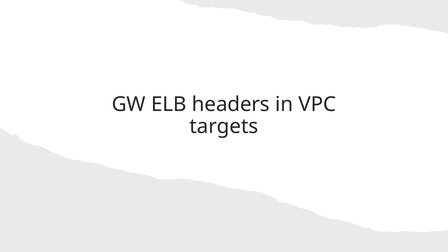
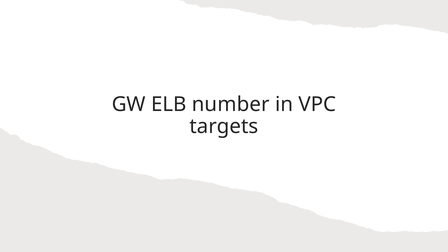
headers: headers -> number (231, 104)
